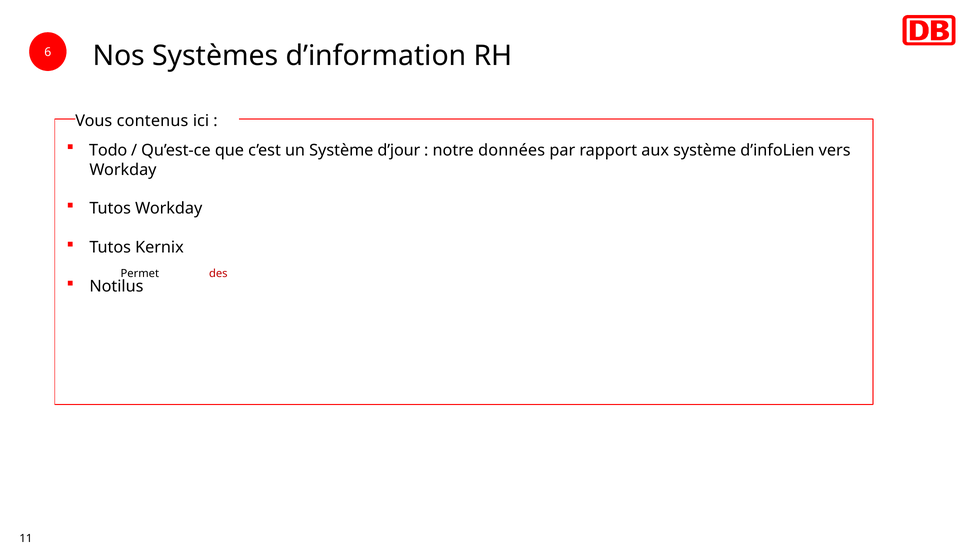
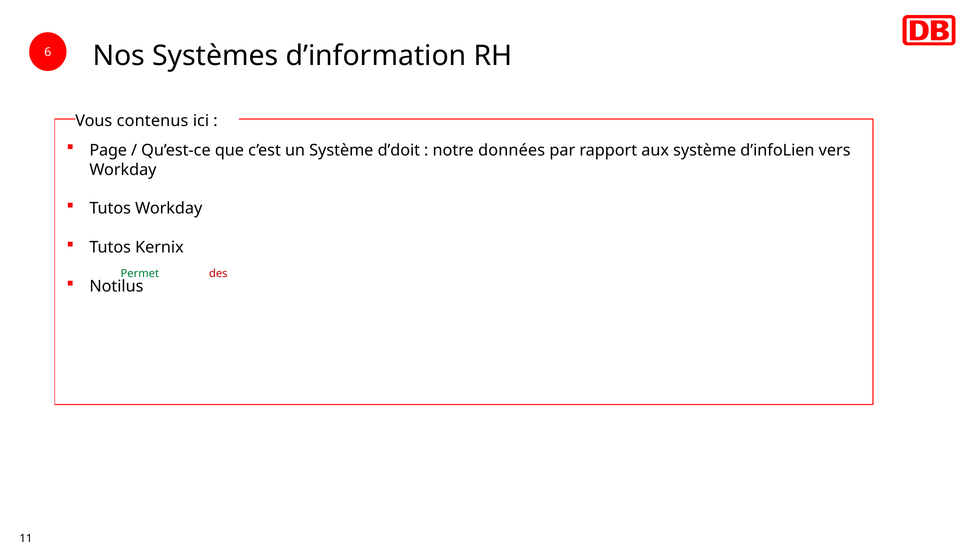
Todo: Todo -> Page (108, 150)
d’jour: d’jour -> d’doit (399, 150)
Permet colour: black -> green (140, 274)
